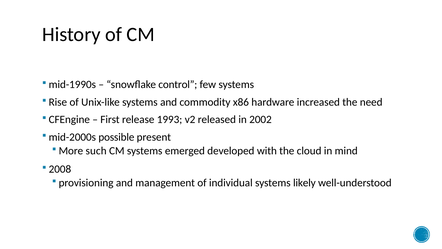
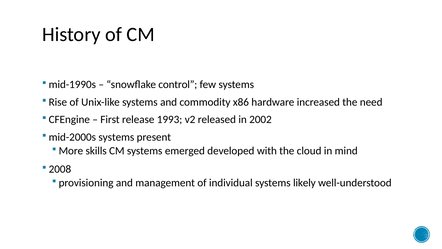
possible: possible -> systems (116, 137)
such: such -> skills (96, 151)
